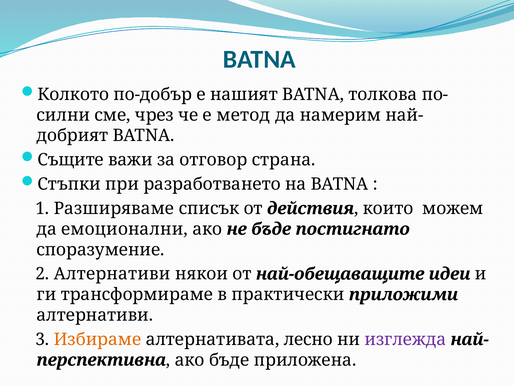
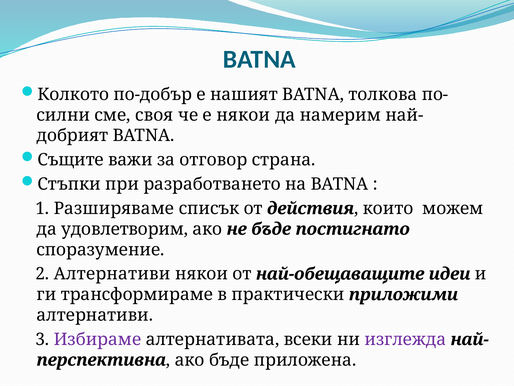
чрез: чрез -> своя (154, 115)
е метод: метод -> някои (243, 115)
емоционални: емоционални -> удовлетворим (125, 229)
Избираме colour: orange -> purple (97, 339)
лесно: лесно -> всеки (308, 339)
